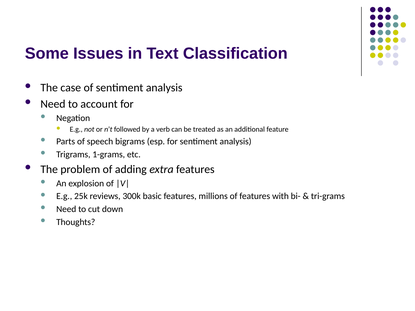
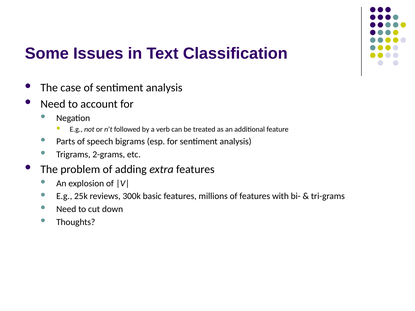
1-grams: 1-grams -> 2-grams (109, 154)
